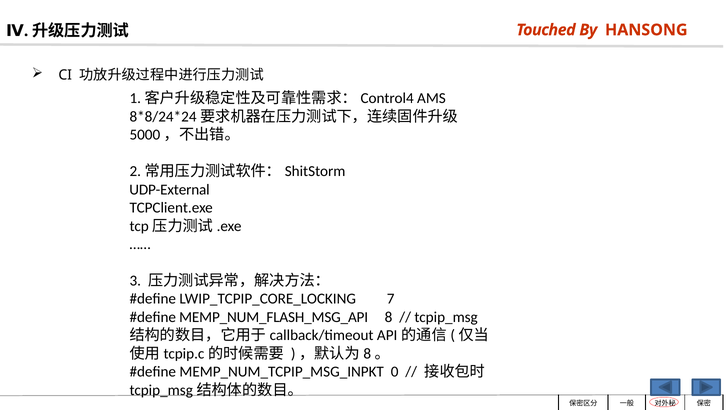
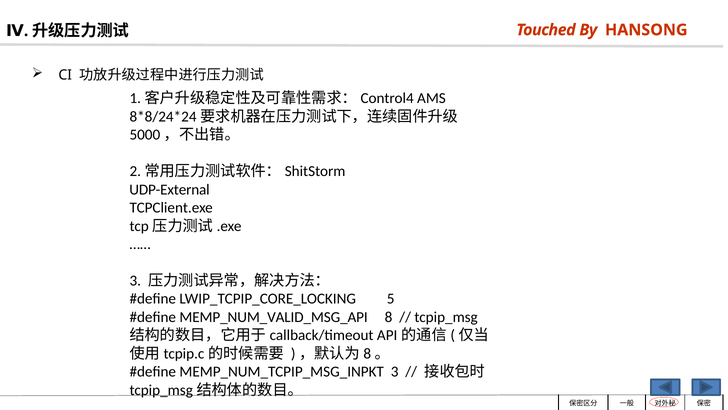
7: 7 -> 5 (391, 299)
MEMP_NUM_FLASH_MSG_API: MEMP_NUM_FLASH_MSG_API -> MEMP_NUM_VALID_MSG_API (274, 317)
MEMP_NUM_TCPIP_MSG_INPKT 0: 0 -> 3 (395, 371)
